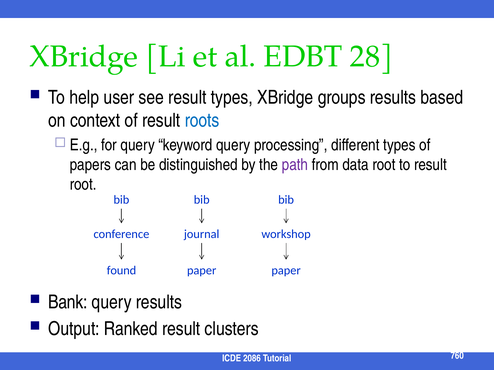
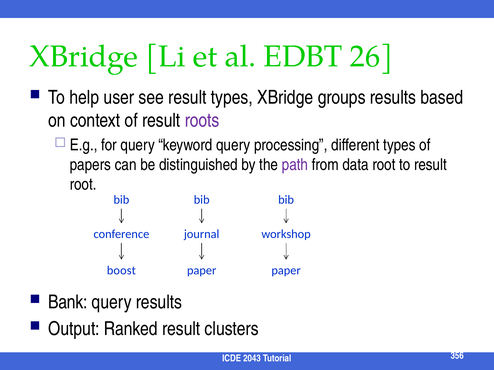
28: 28 -> 26 (372, 57)
roots colour: blue -> purple (202, 121)
found: found -> boost (121, 271)
2086: 2086 -> 2043 (252, 359)
760: 760 -> 356 (457, 356)
